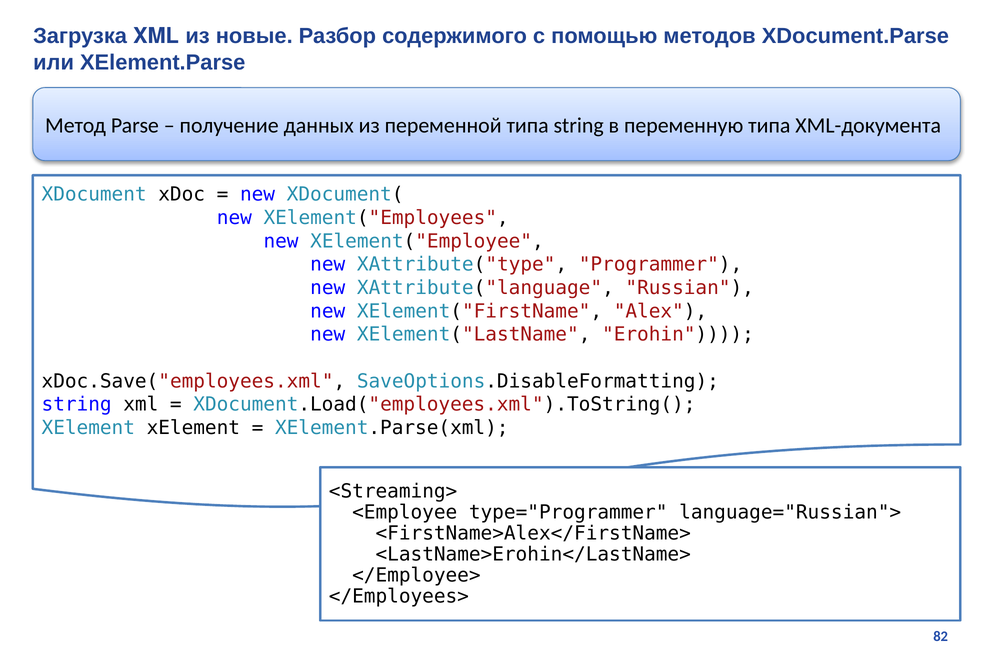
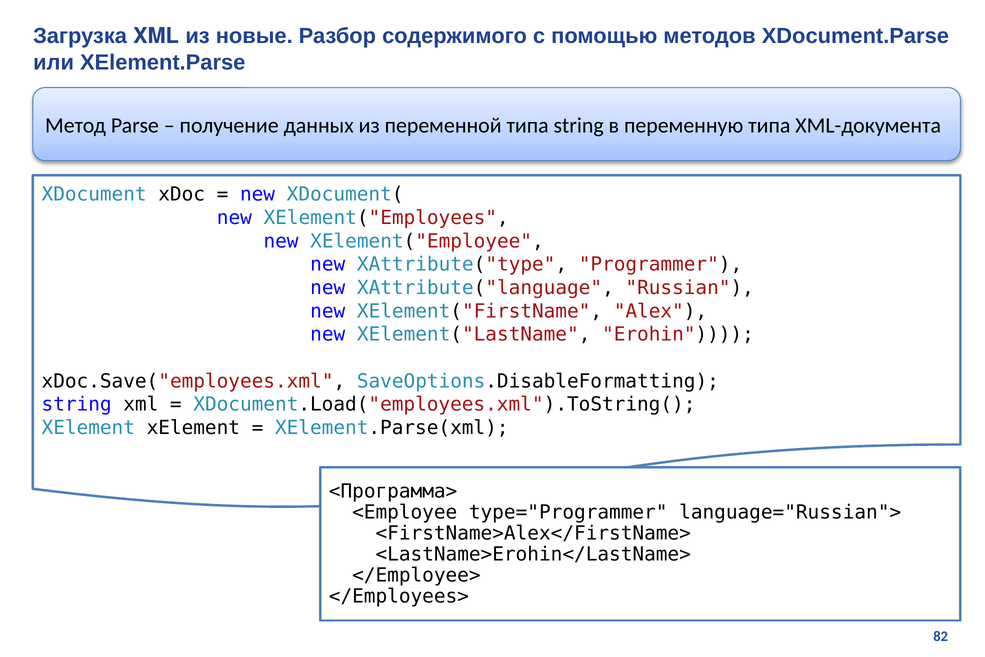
<Streaming>: <Streaming> -> <Программа> (393, 491)
